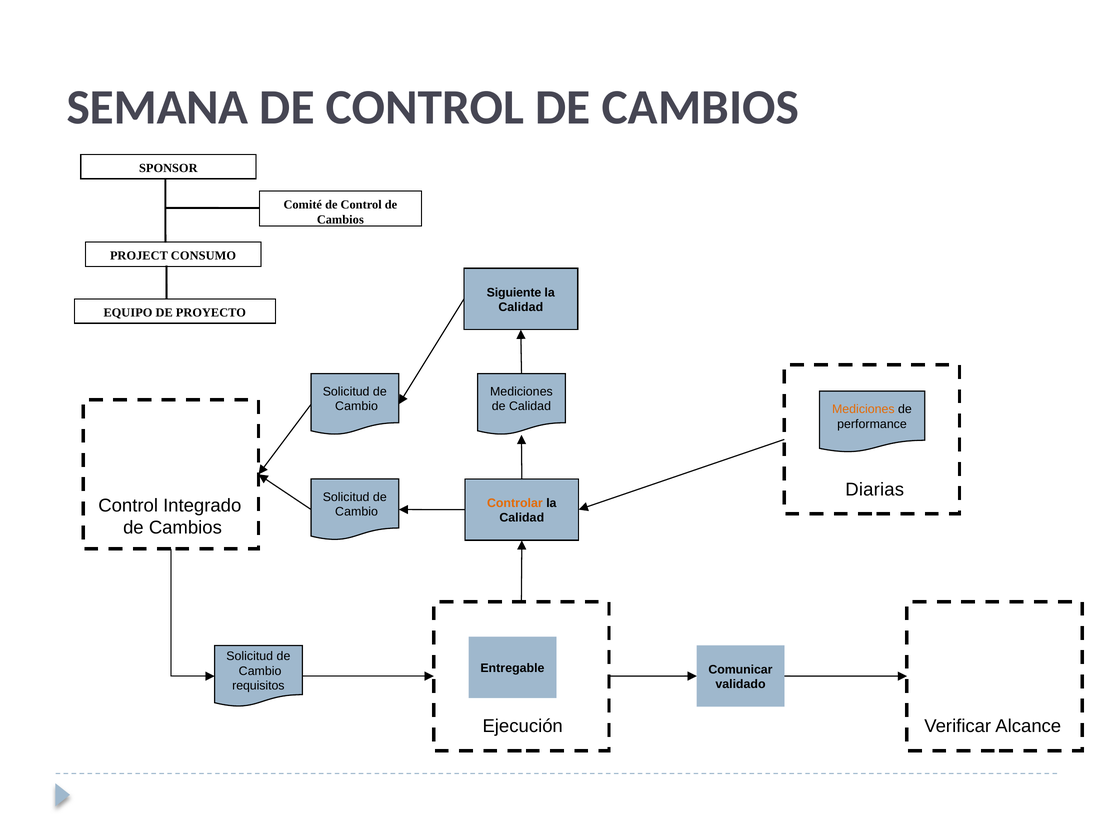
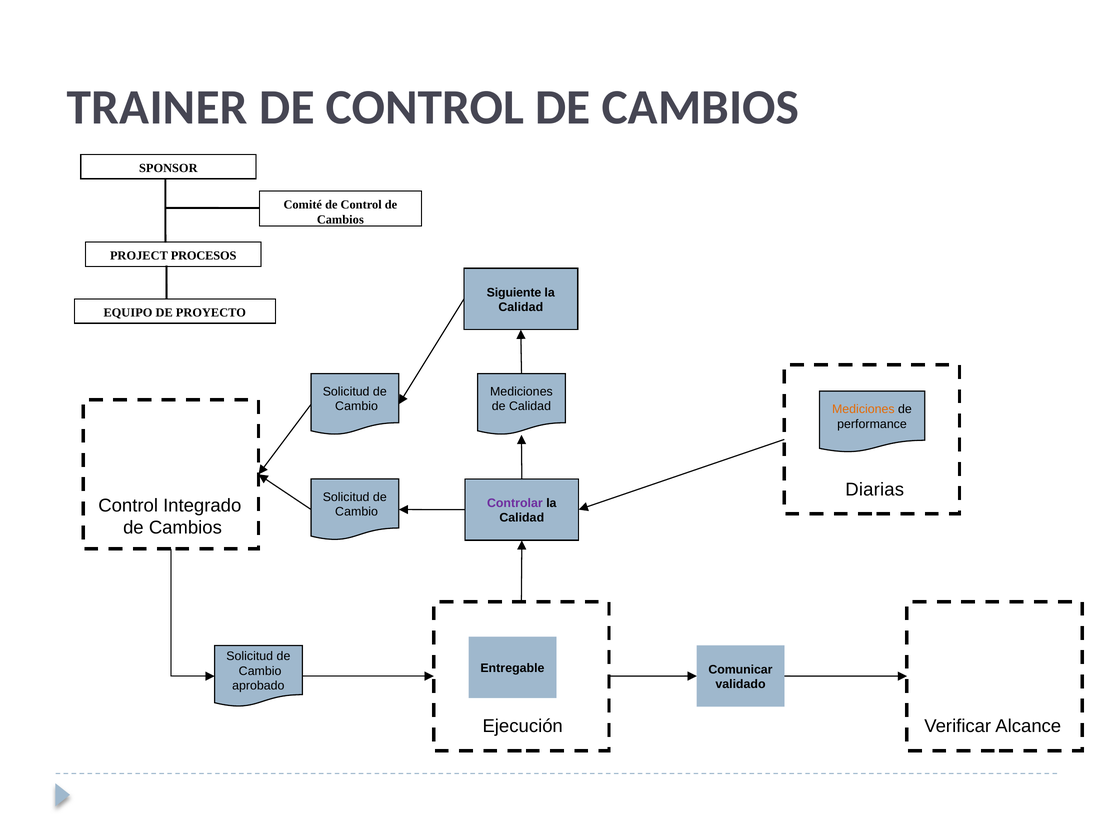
SEMANA: SEMANA -> TRAINER (157, 107)
CONSUMO: CONSUMO -> PROCESOS (204, 256)
Controlar colour: orange -> purple (515, 503)
requisitos: requisitos -> aprobado (258, 686)
